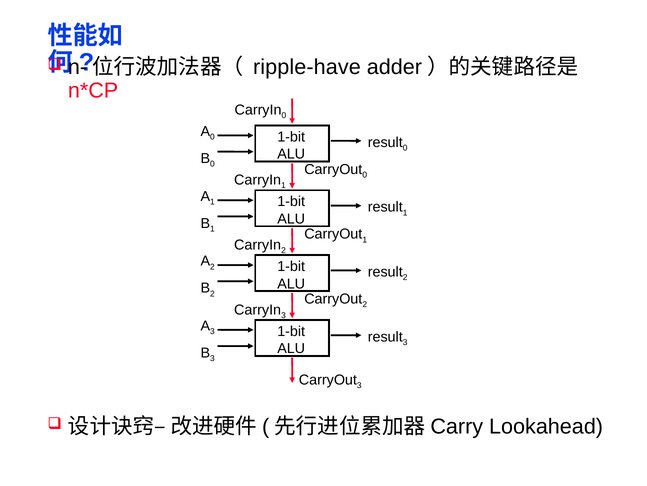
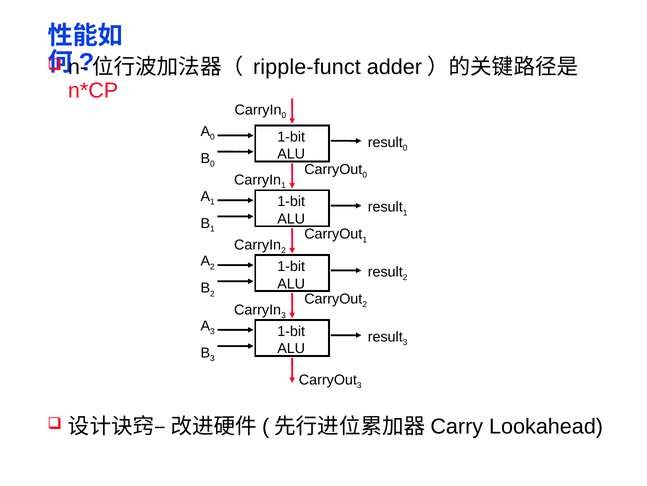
ripple-have: ripple-have -> ripple-funct (307, 67)
